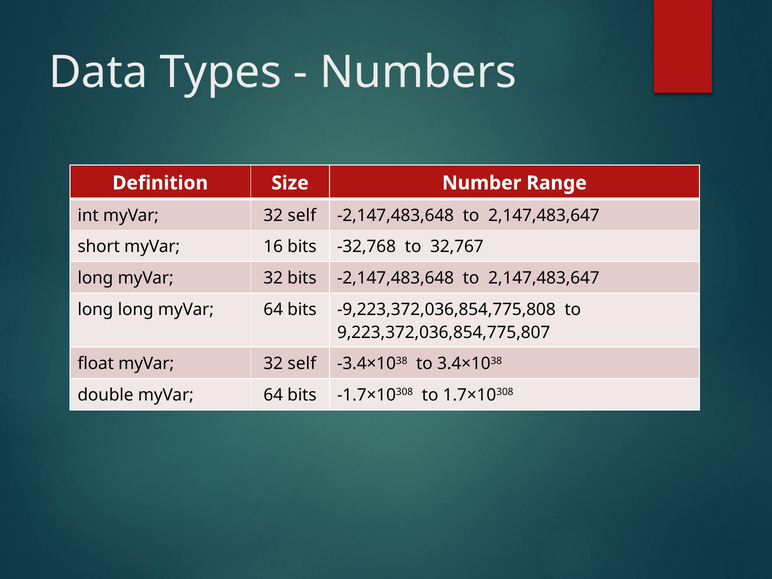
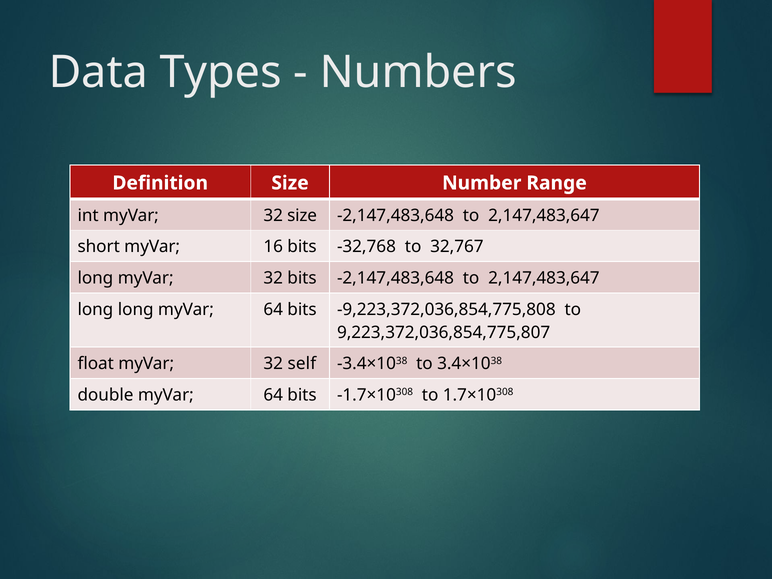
int myVar 32 self: self -> size (302, 215)
